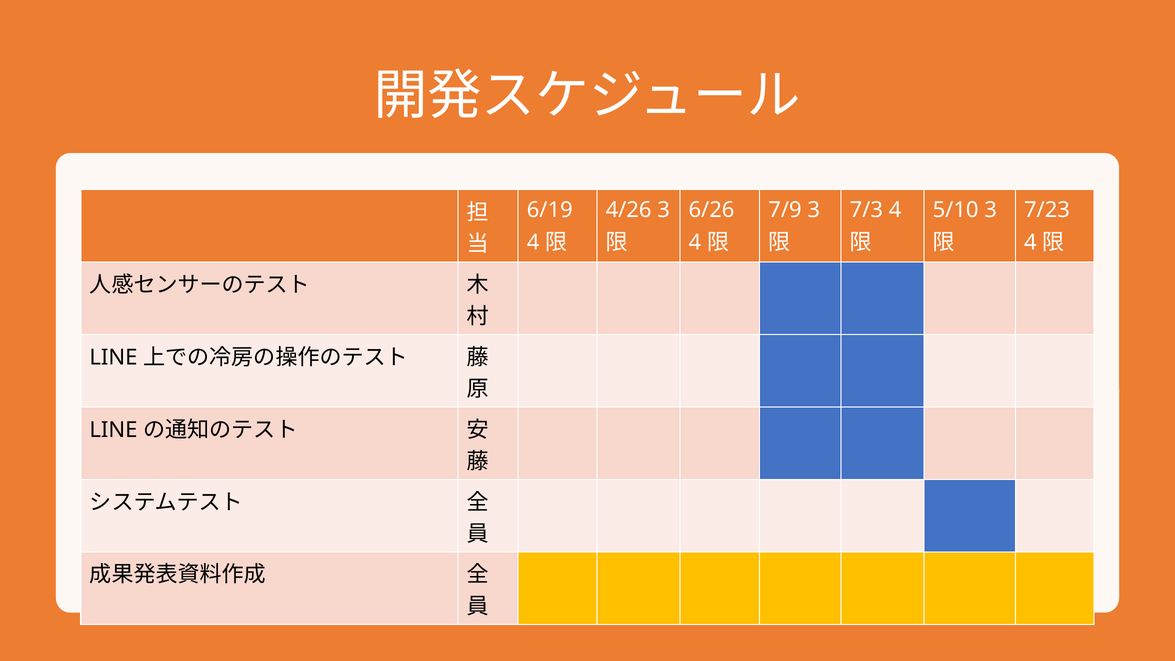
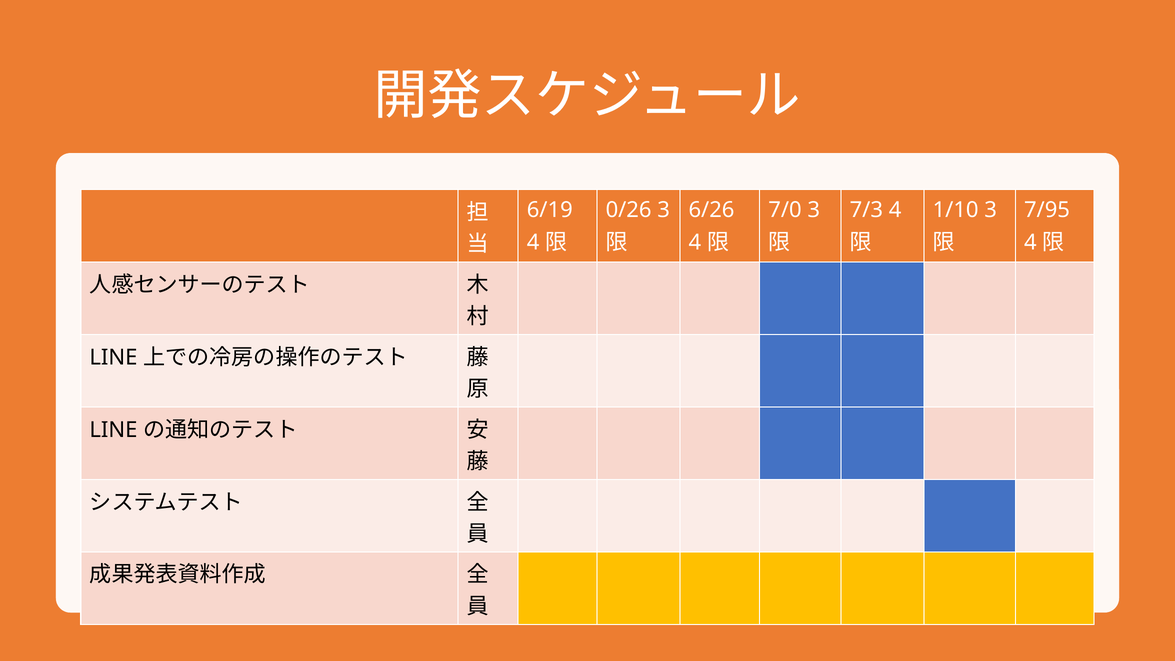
4/26: 4/26 -> 0/26 (629, 210)
7/9: 7/9 -> 7/0 (785, 210)
5/10: 5/10 -> 1/10 (956, 210)
7/23: 7/23 -> 7/95 (1047, 210)
